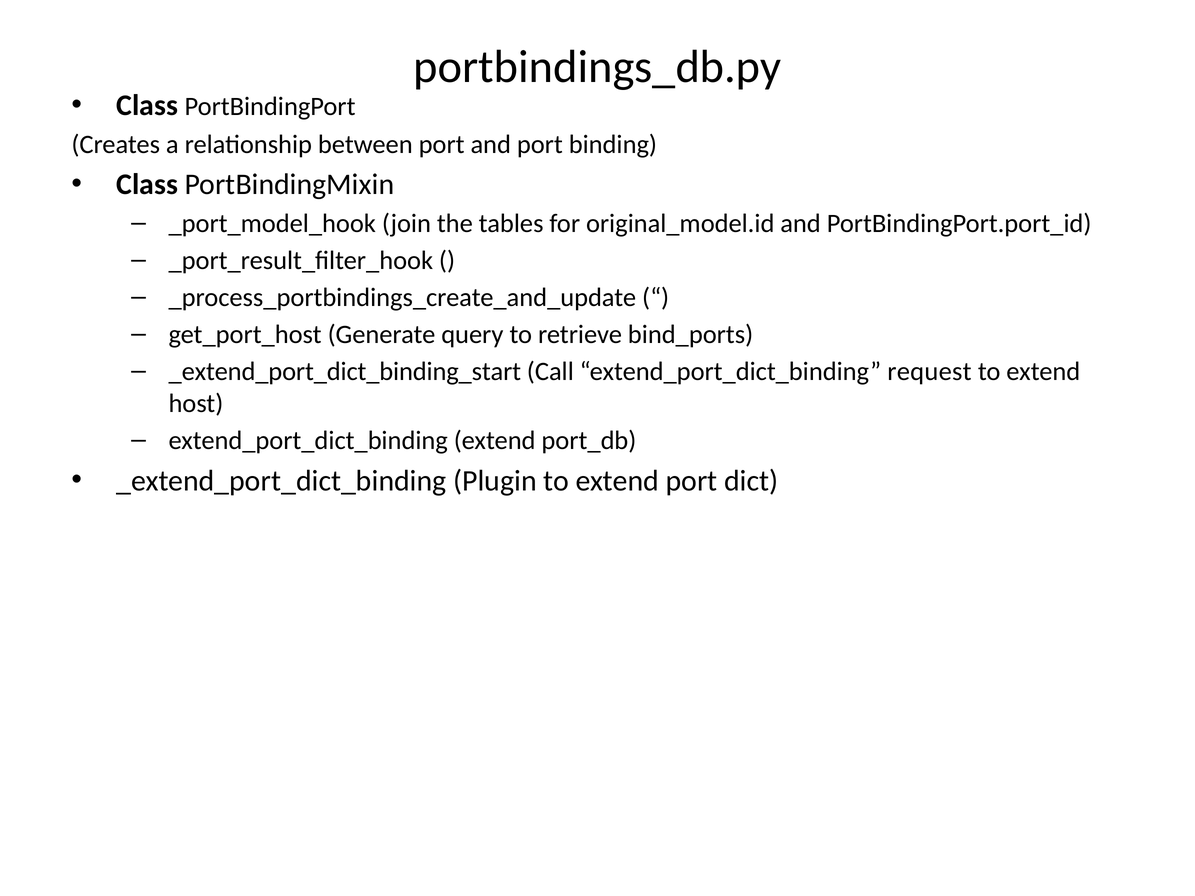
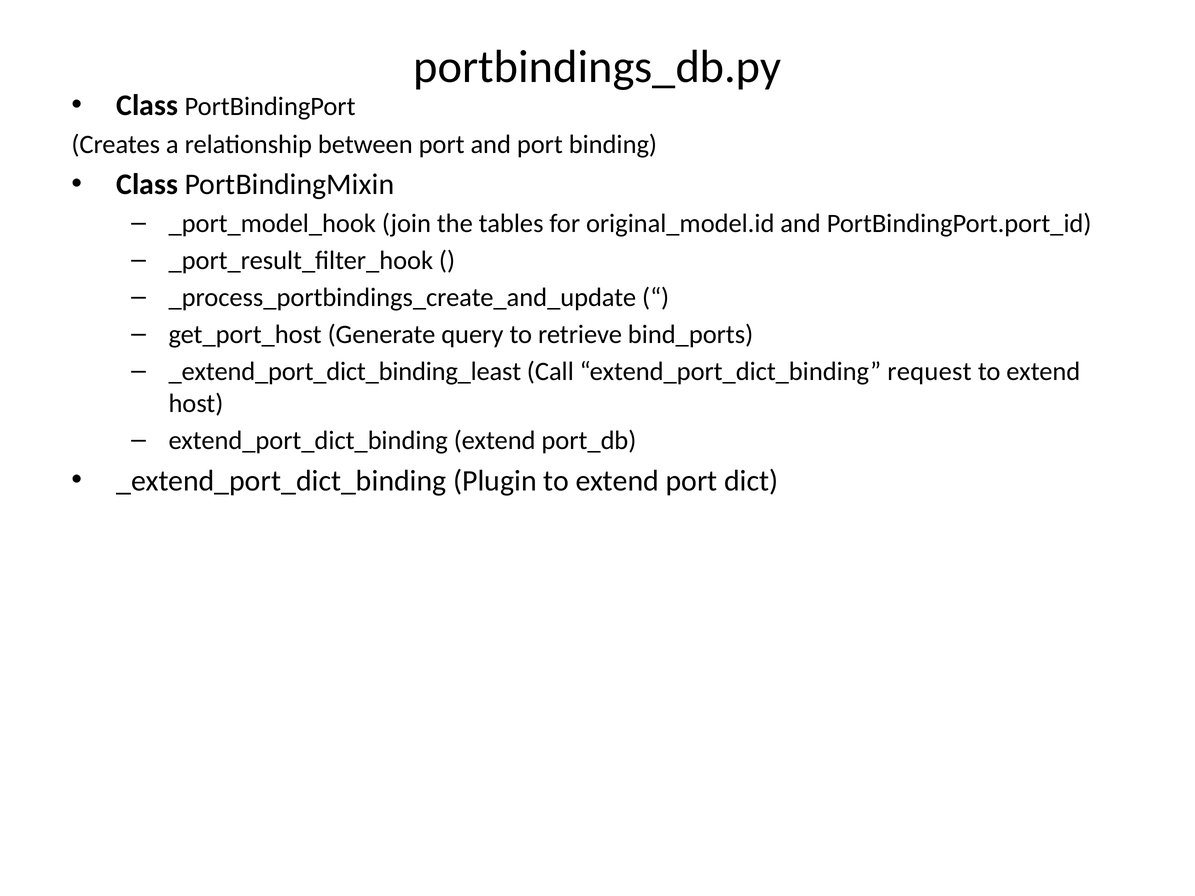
_extend_port_dict_binding_start: _extend_port_dict_binding_start -> _extend_port_dict_binding_least (345, 372)
